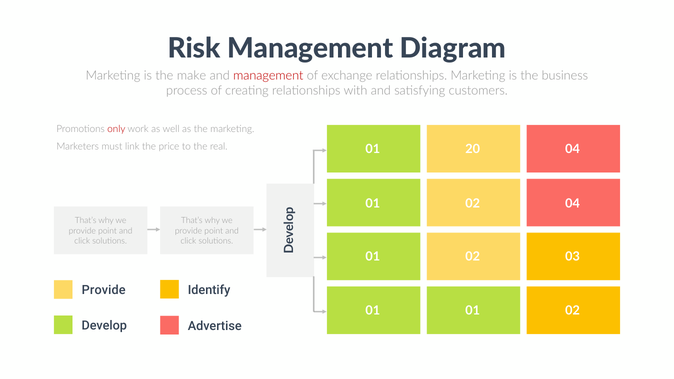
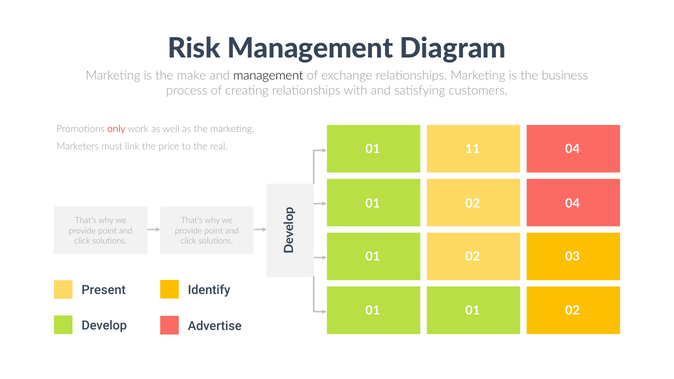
management colour: red -> black (268, 76)
20: 20 -> 11 (473, 149)
Provide: Provide -> Present (104, 290)
